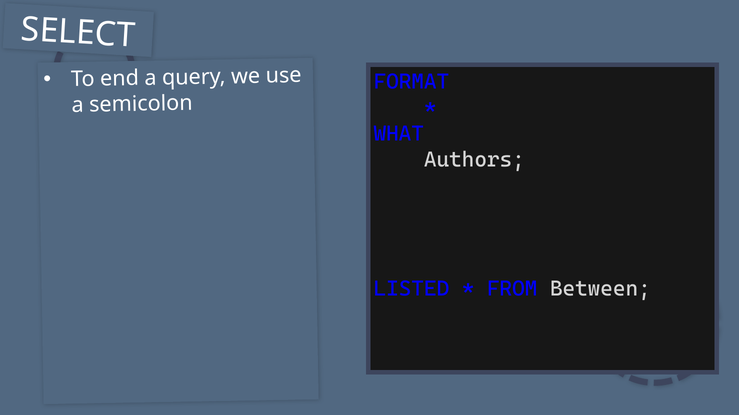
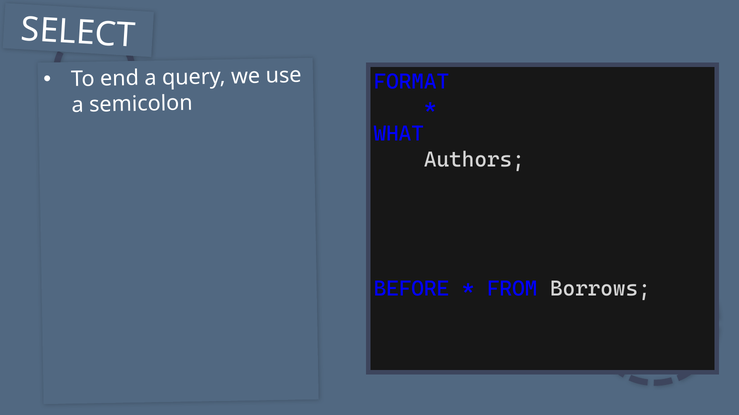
LISTED: LISTED -> BEFORE (411, 289)
Between: Between -> Borrows (600, 289)
